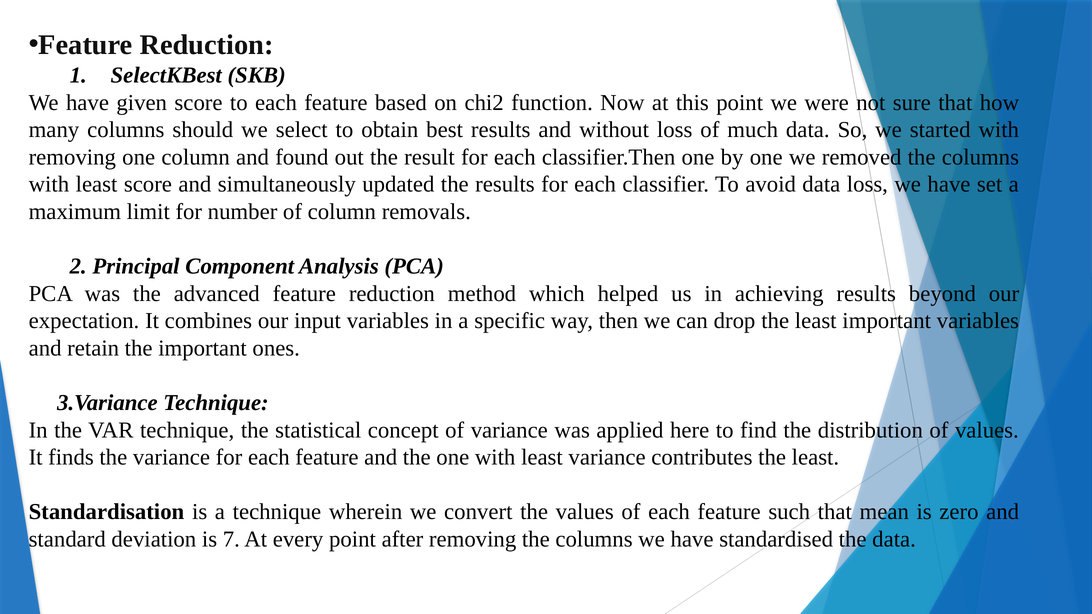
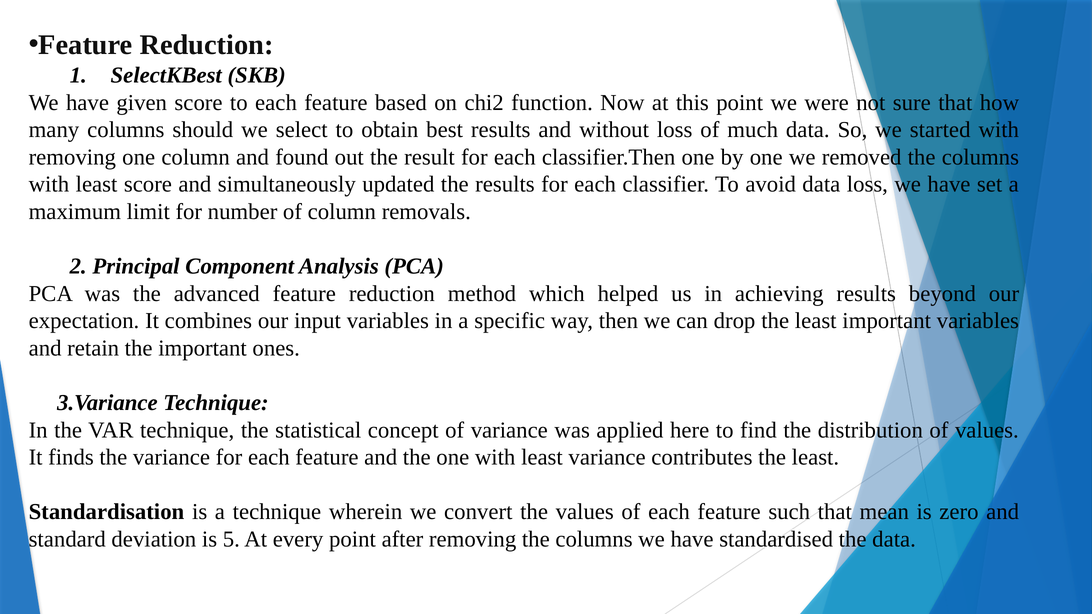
7: 7 -> 5 (231, 540)
